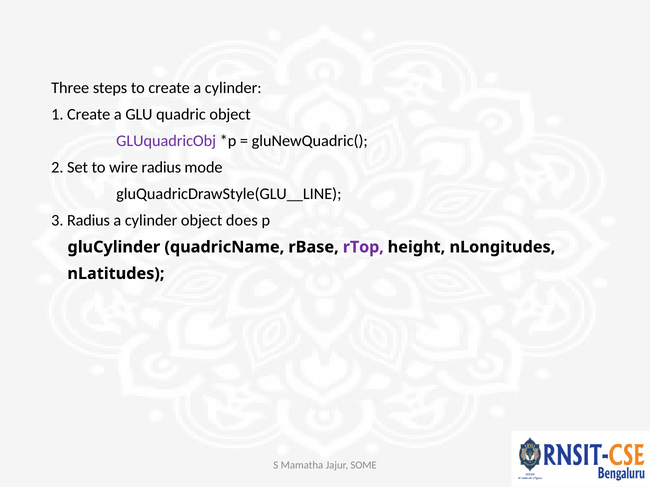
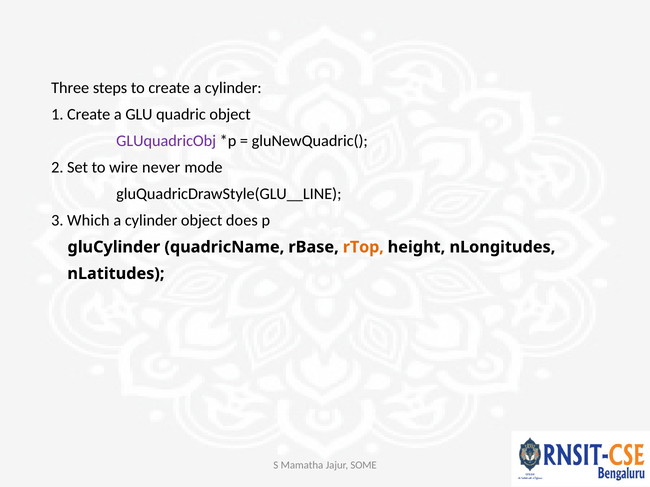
wire radius: radius -> never (161, 168)
3 Radius: Radius -> Which (88, 221)
rTop colour: purple -> orange (363, 247)
